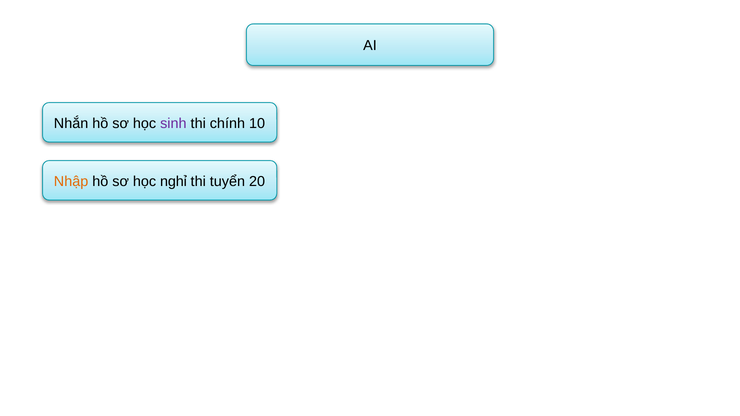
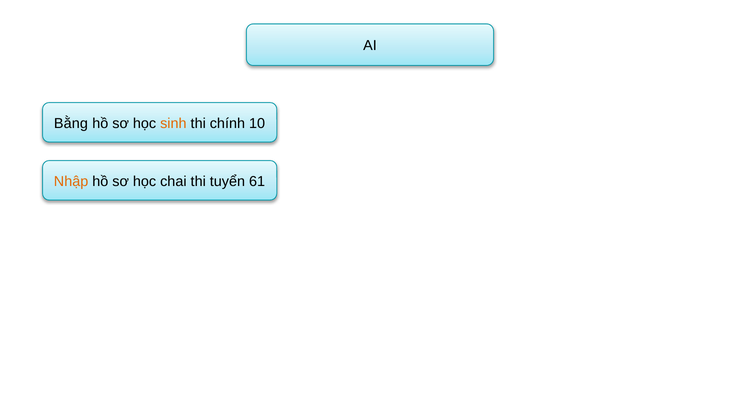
Nhắn: Nhắn -> Bằng (71, 123)
sinh colour: purple -> orange (173, 123)
nghỉ: nghỉ -> chai (173, 181)
20: 20 -> 61 (257, 181)
